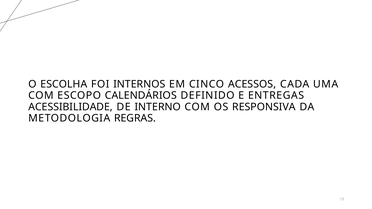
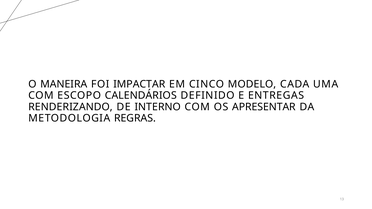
ESCOLHA: ESCOLHA -> MANEIRA (64, 84)
INTERNOS: INTERNOS -> IMPACTAR (139, 84)
ACESSOS: ACESSOS -> MODELO (252, 84)
ACESSIBILIDADE: ACESSIBILIDADE -> RENDERIZANDO (71, 107)
RESPONSIVA: RESPONSIVA -> APRESENTAR (264, 107)
